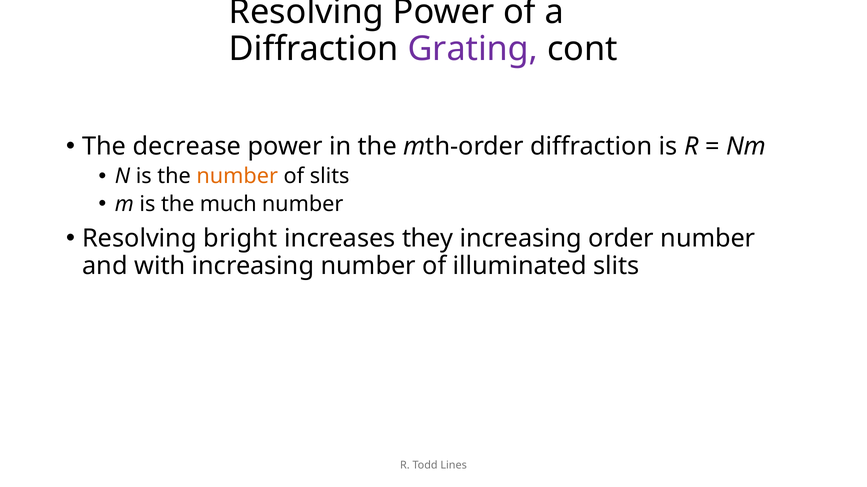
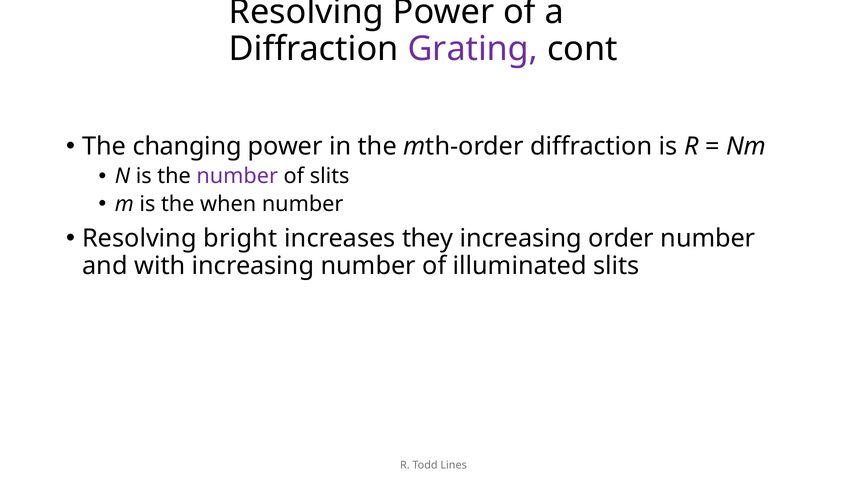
decrease: decrease -> changing (187, 147)
number colour: orange -> purple (237, 176)
much: much -> when (228, 204)
